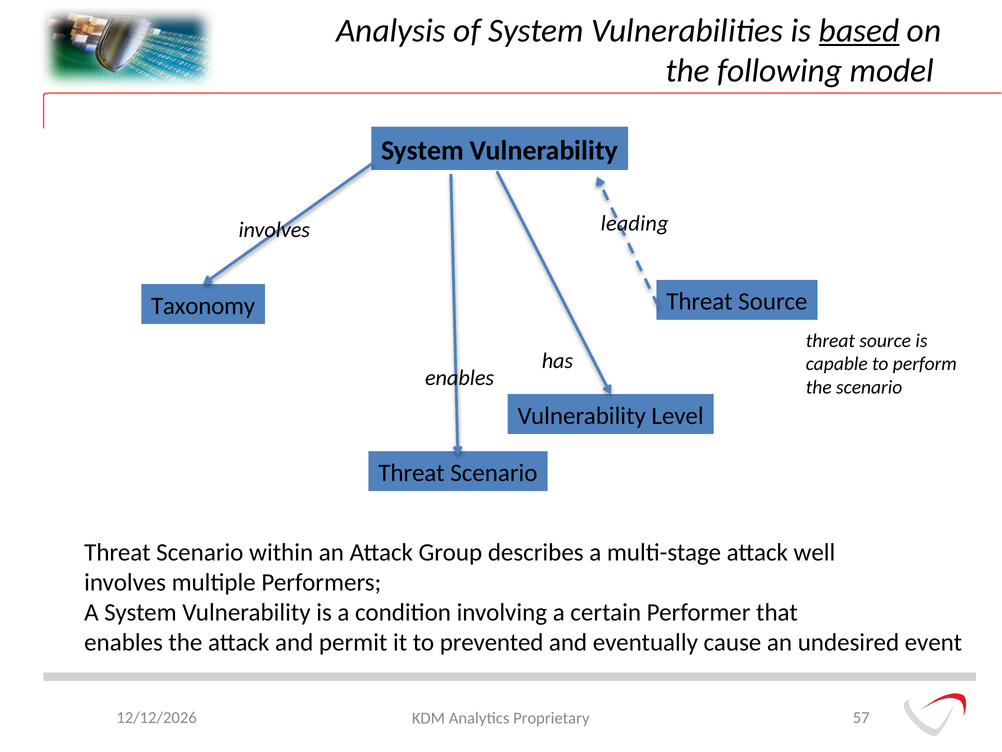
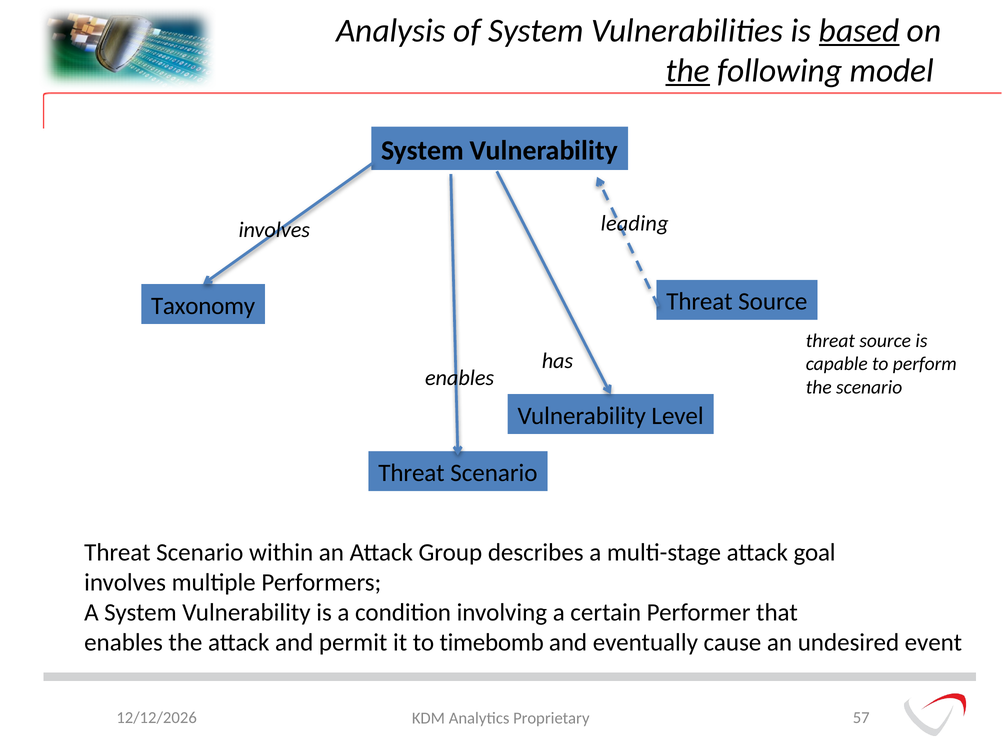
the underline: none -> present (688, 71)
well: well -> goal (815, 552)
prevented: prevented -> timebomb (492, 642)
